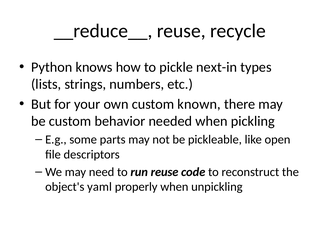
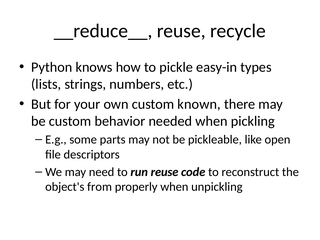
next-in: next-in -> easy-in (217, 67)
yaml: yaml -> from (100, 187)
